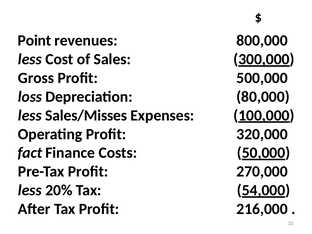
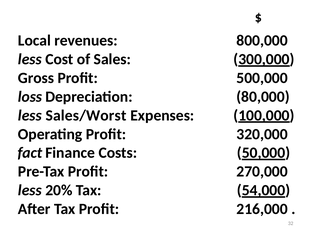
Point: Point -> Local (34, 41)
Sales/Misses: Sales/Misses -> Sales/Worst (86, 115)
